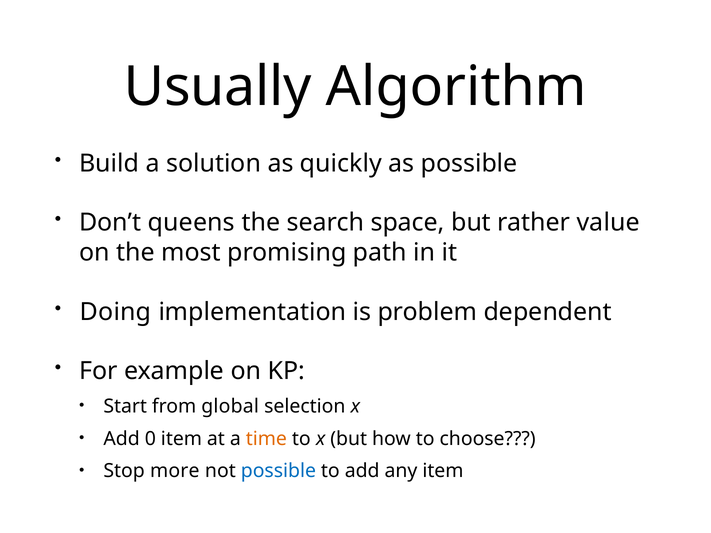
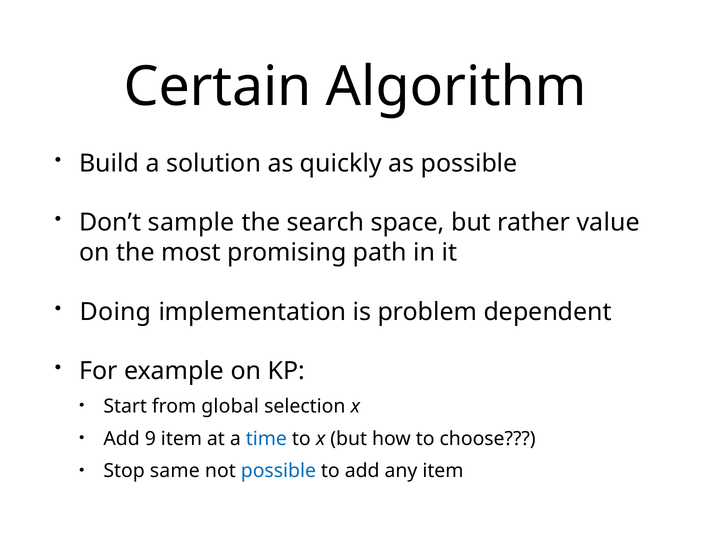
Usually: Usually -> Certain (218, 87)
queens: queens -> sample (191, 223)
0: 0 -> 9 (150, 439)
time colour: orange -> blue (266, 439)
more: more -> same (175, 471)
